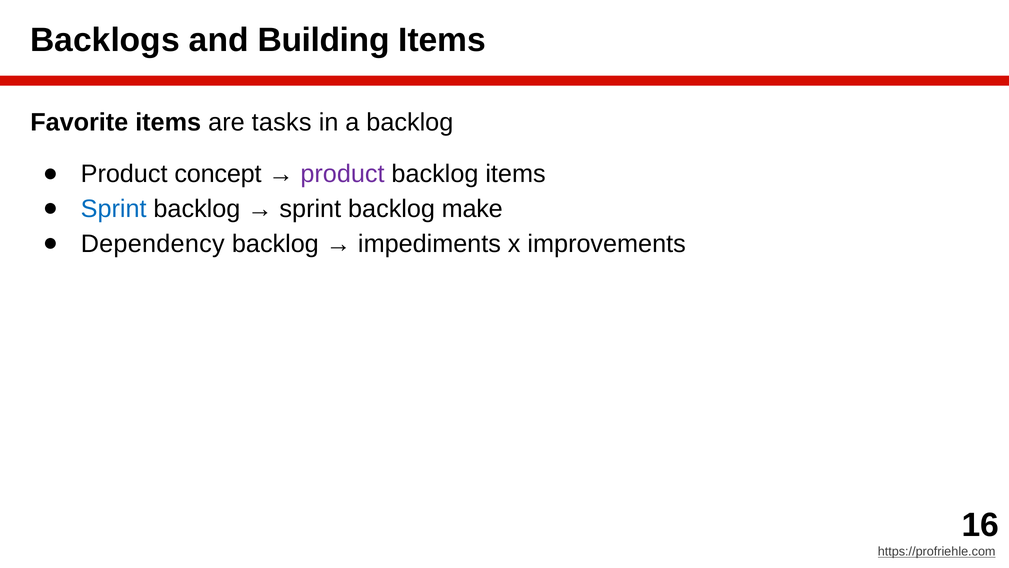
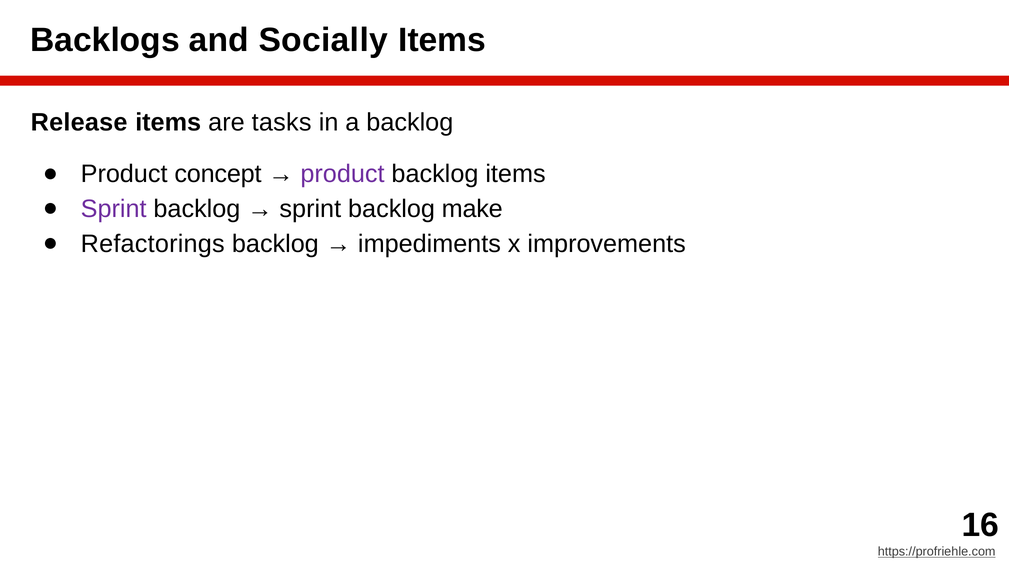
Building: Building -> Socially (323, 40)
Favorite: Favorite -> Release (79, 122)
Sprint colour: blue -> purple (114, 209)
Dependency: Dependency -> Refactorings (153, 244)
